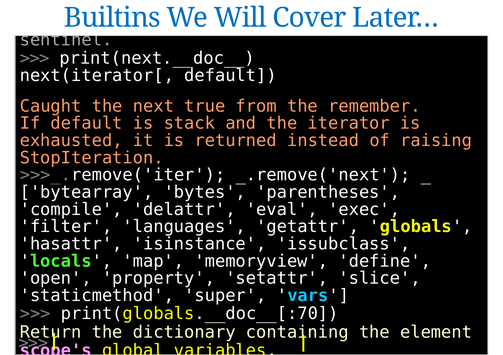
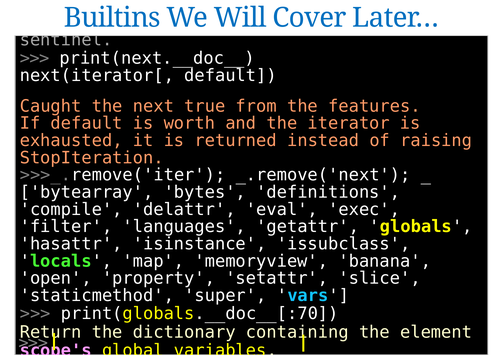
remember: remember -> features (374, 106)
stack: stack -> worth (189, 123)
parentheses: parentheses -> definitions (328, 192)
define: define -> banana (385, 261)
